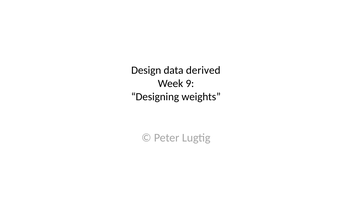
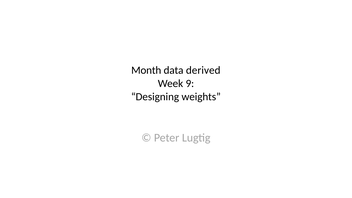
Design: Design -> Month (146, 70)
